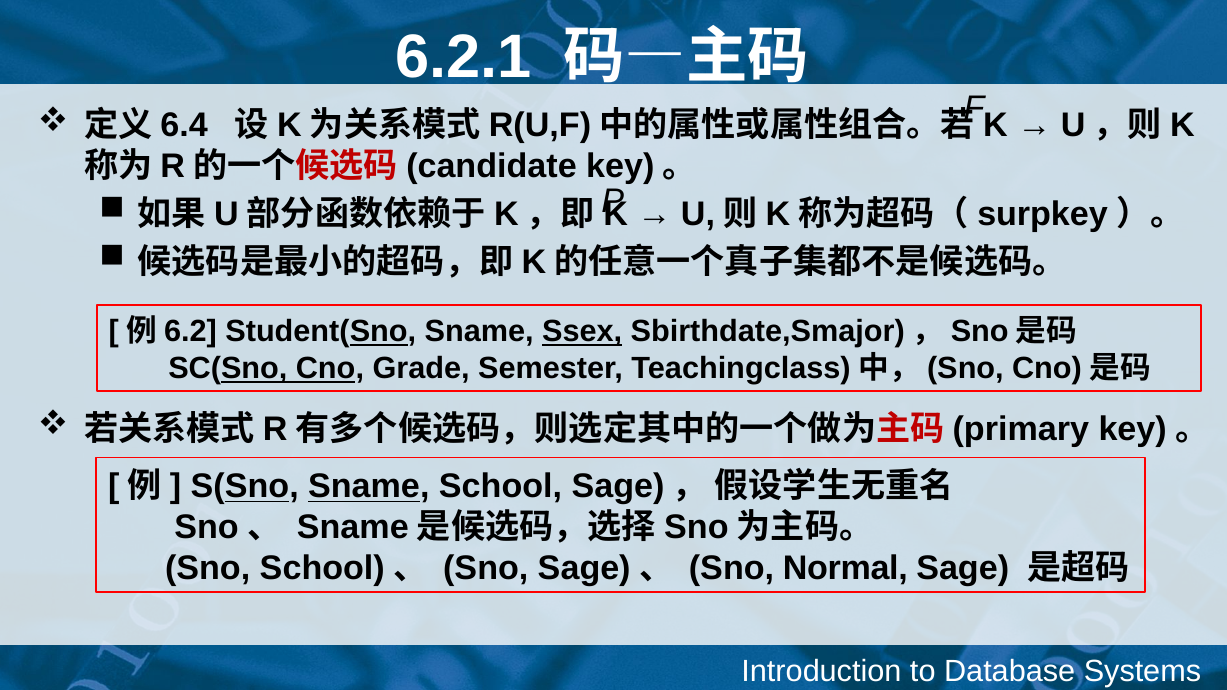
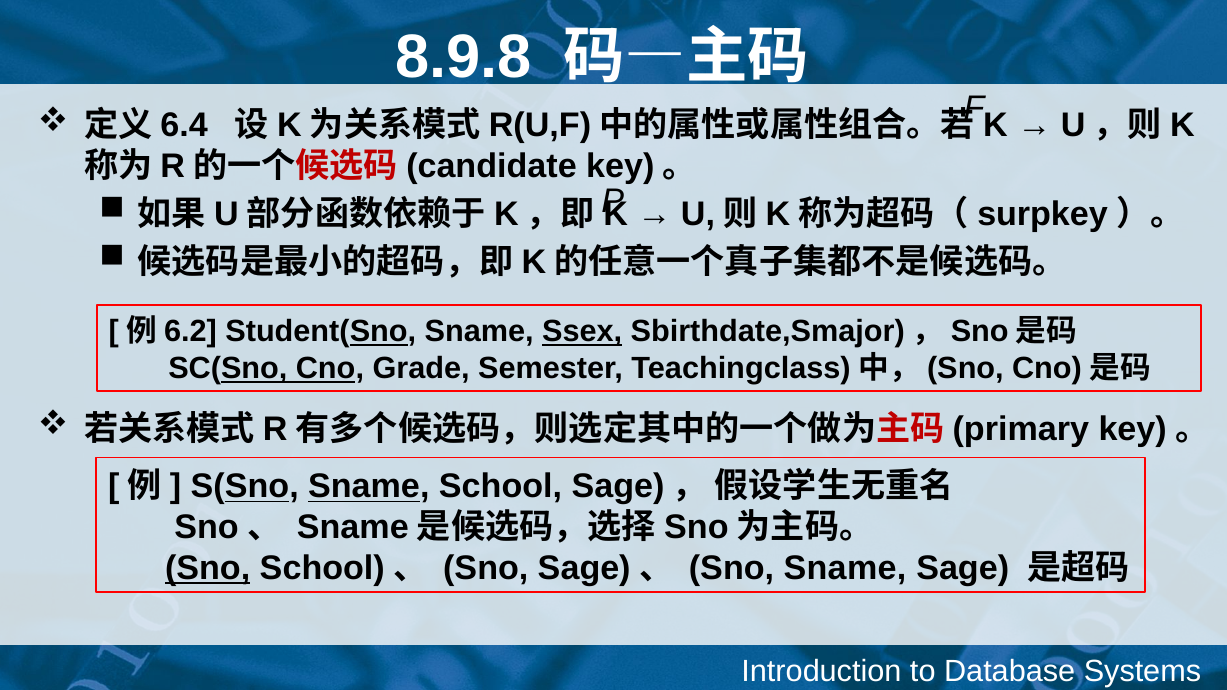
6.2.1: 6.2.1 -> 8.9.8 (463, 58)
Sno underline: none -> present (208, 568)
Sno Normal: Normal -> Sname (845, 568)
